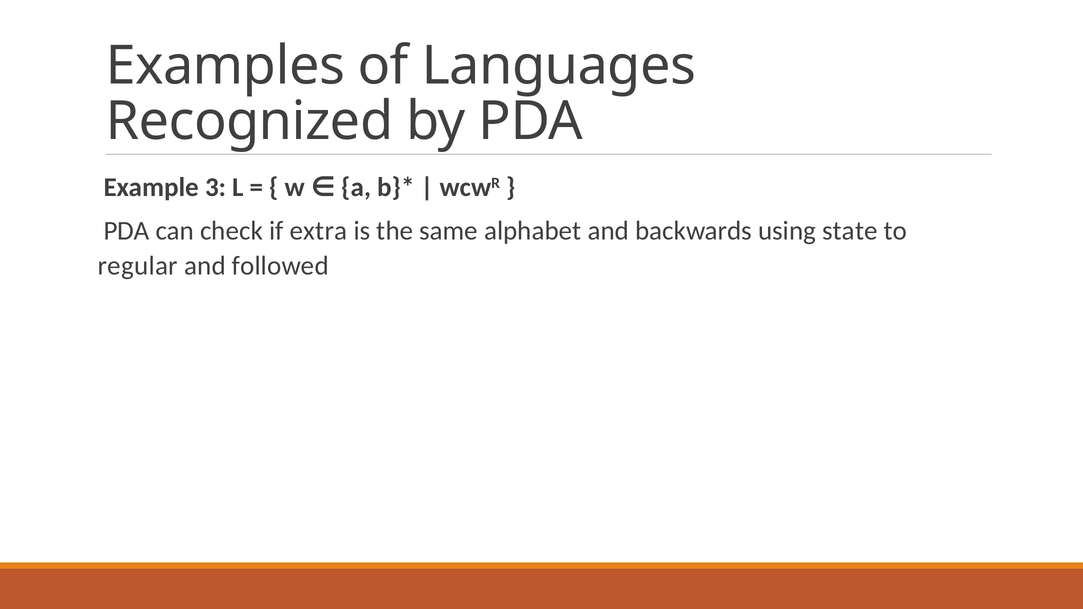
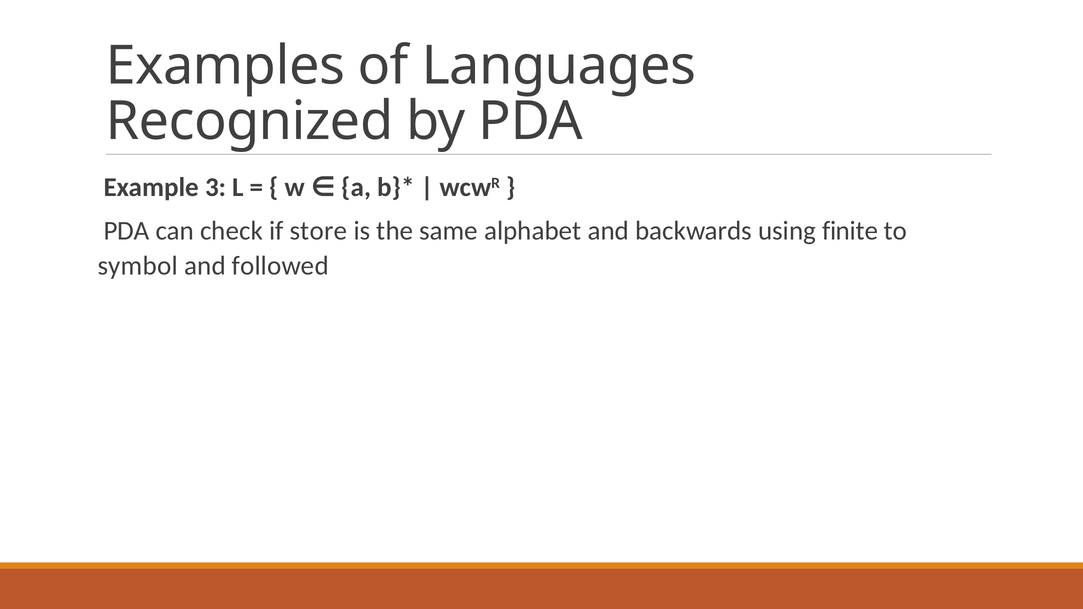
extra: extra -> store (318, 231)
state: state -> finite (850, 231)
regular: regular -> symbol (138, 266)
